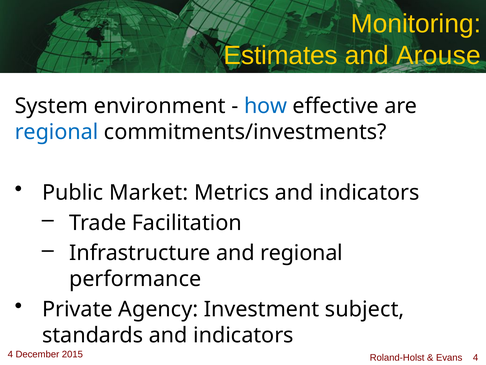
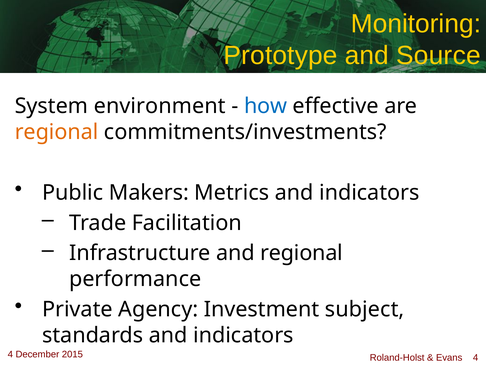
Estimates: Estimates -> Prototype (281, 55)
Arouse: Arouse -> Source (438, 55)
regional colour: blue -> orange (57, 132)
Market: Market -> Makers (149, 192)
